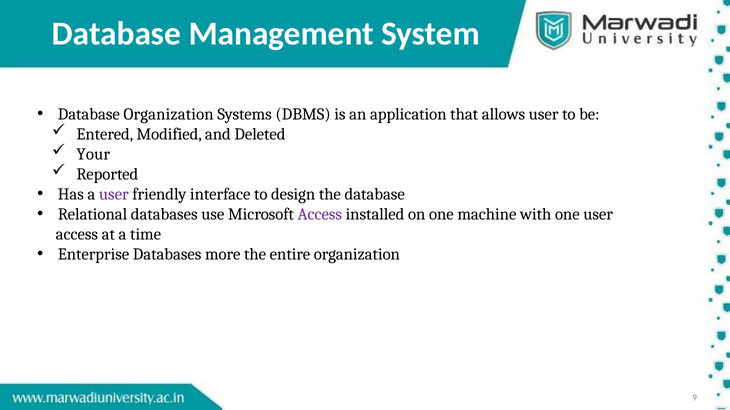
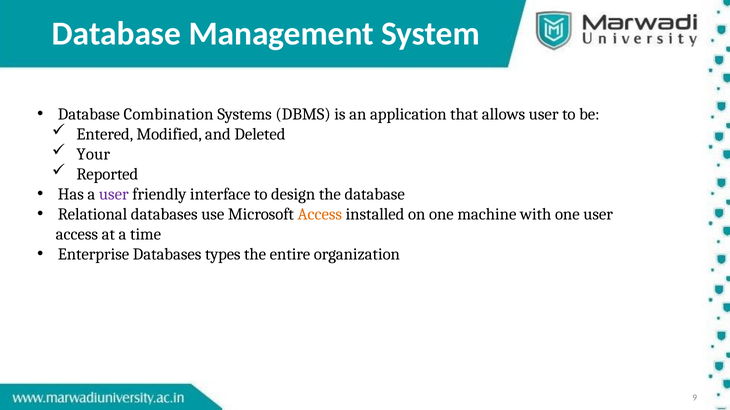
Database Organization: Organization -> Combination (169, 114)
Access colour: purple -> orange (320, 215)
more: more -> types (223, 255)
